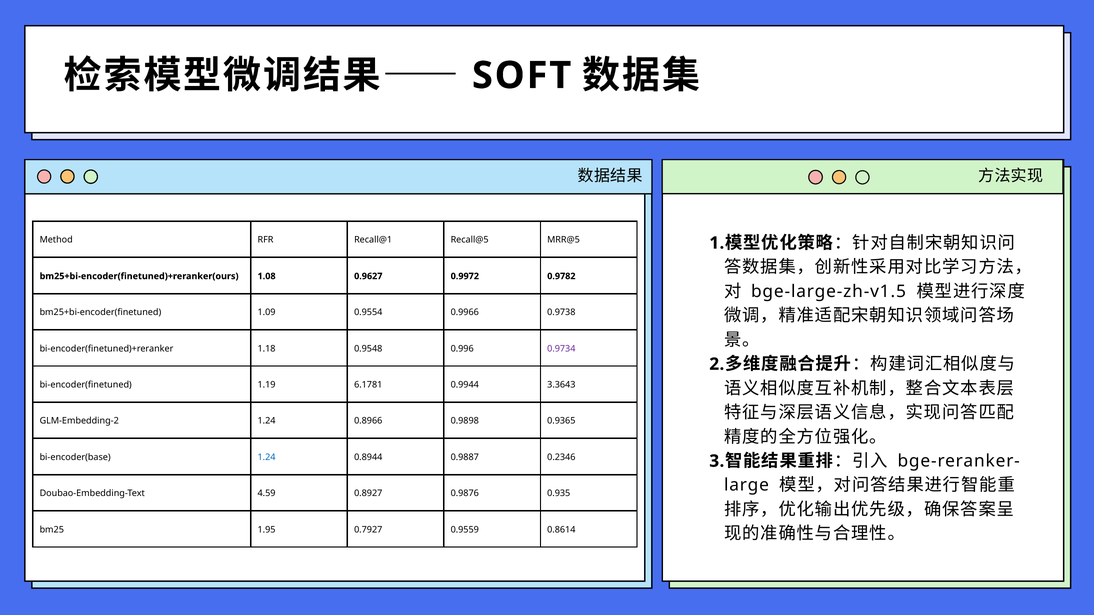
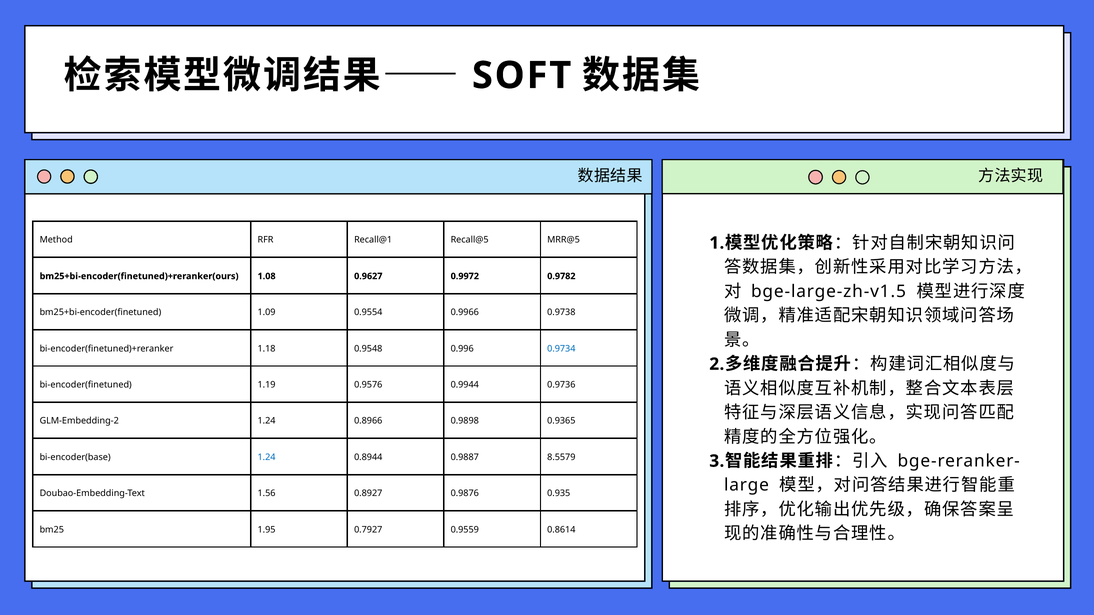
0.9734 colour: purple -> blue (561, 349)
6.1781: 6.1781 -> 0.9576 (368, 385)
3.3643: 3.3643 -> 0.9736 (561, 385)
0.2346: 0.2346 -> 8.5579 (561, 457)
4.59: 4.59 -> 1.56 (267, 494)
